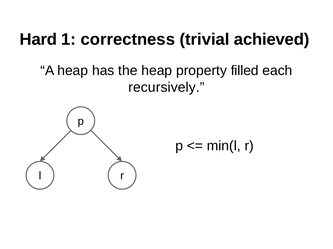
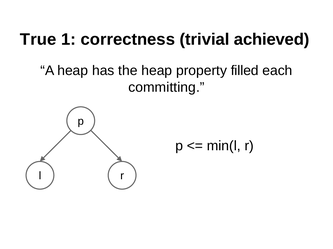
Hard: Hard -> True (38, 39)
recursively: recursively -> committing (166, 88)
